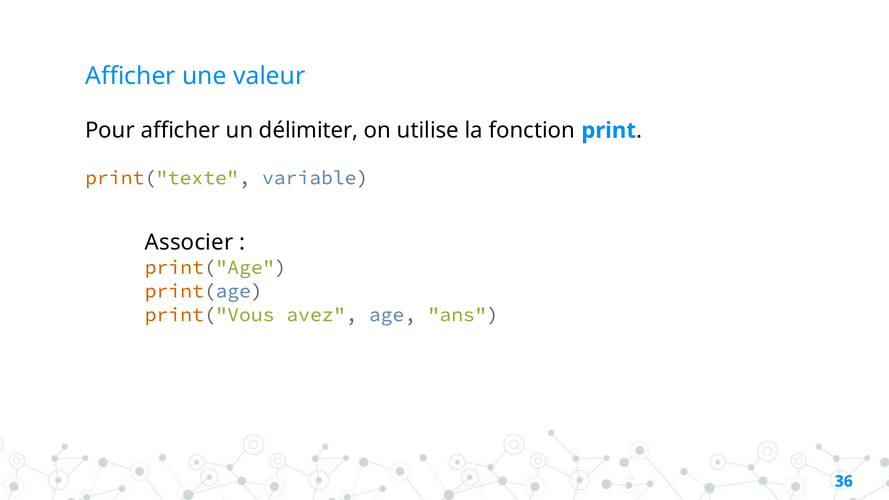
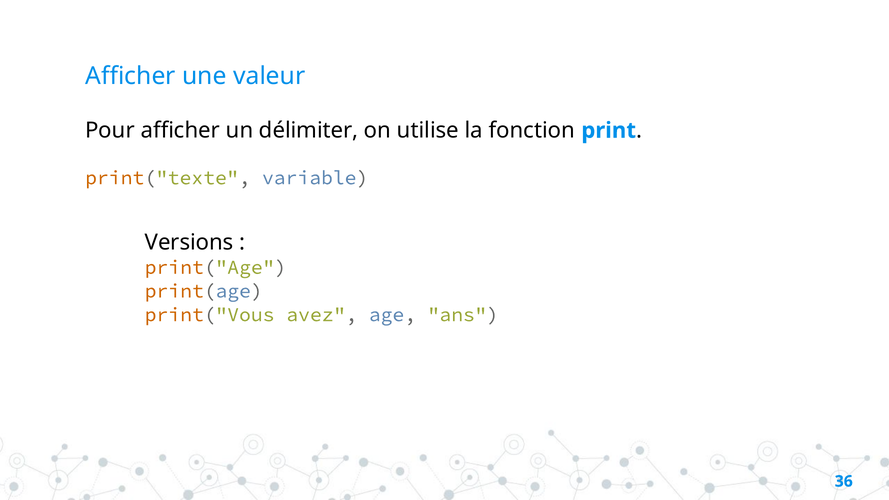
Associer: Associer -> Versions (189, 242)
